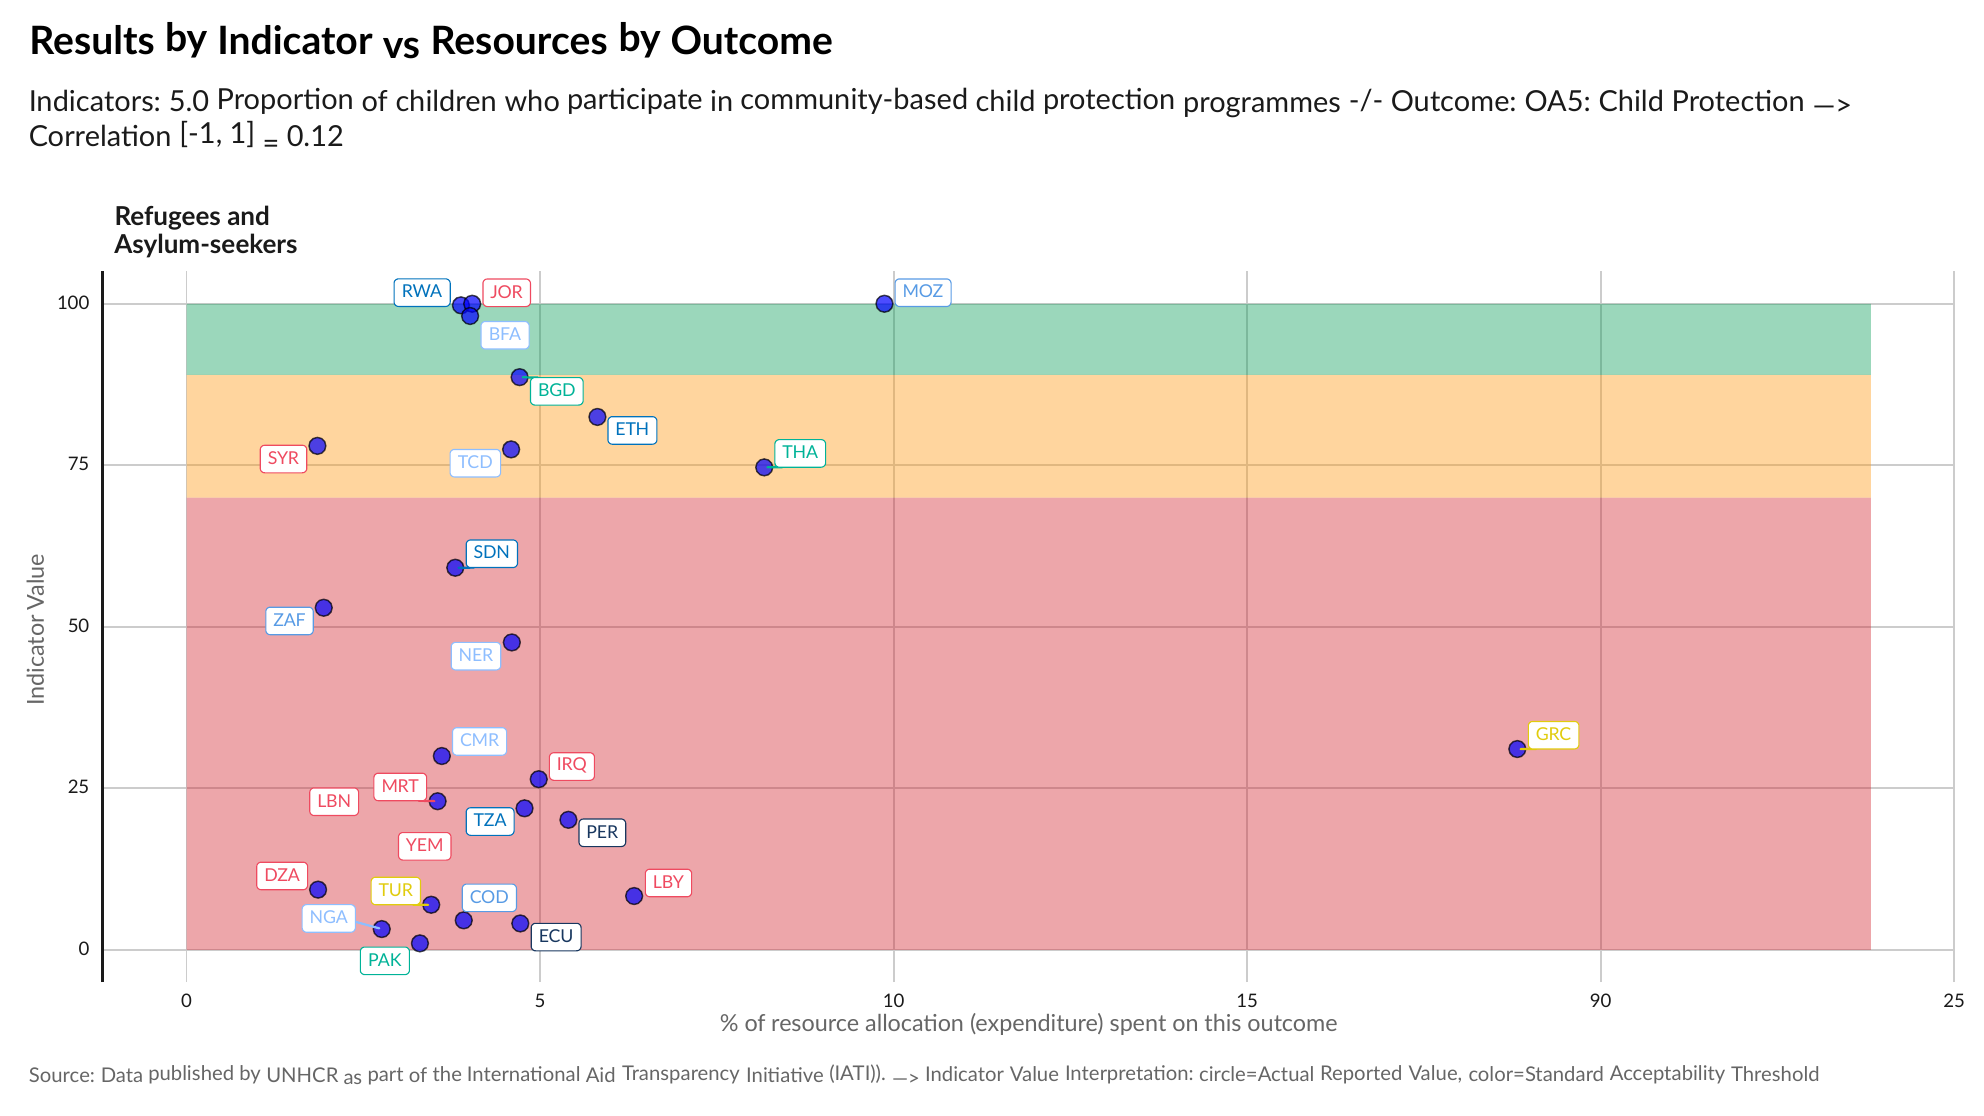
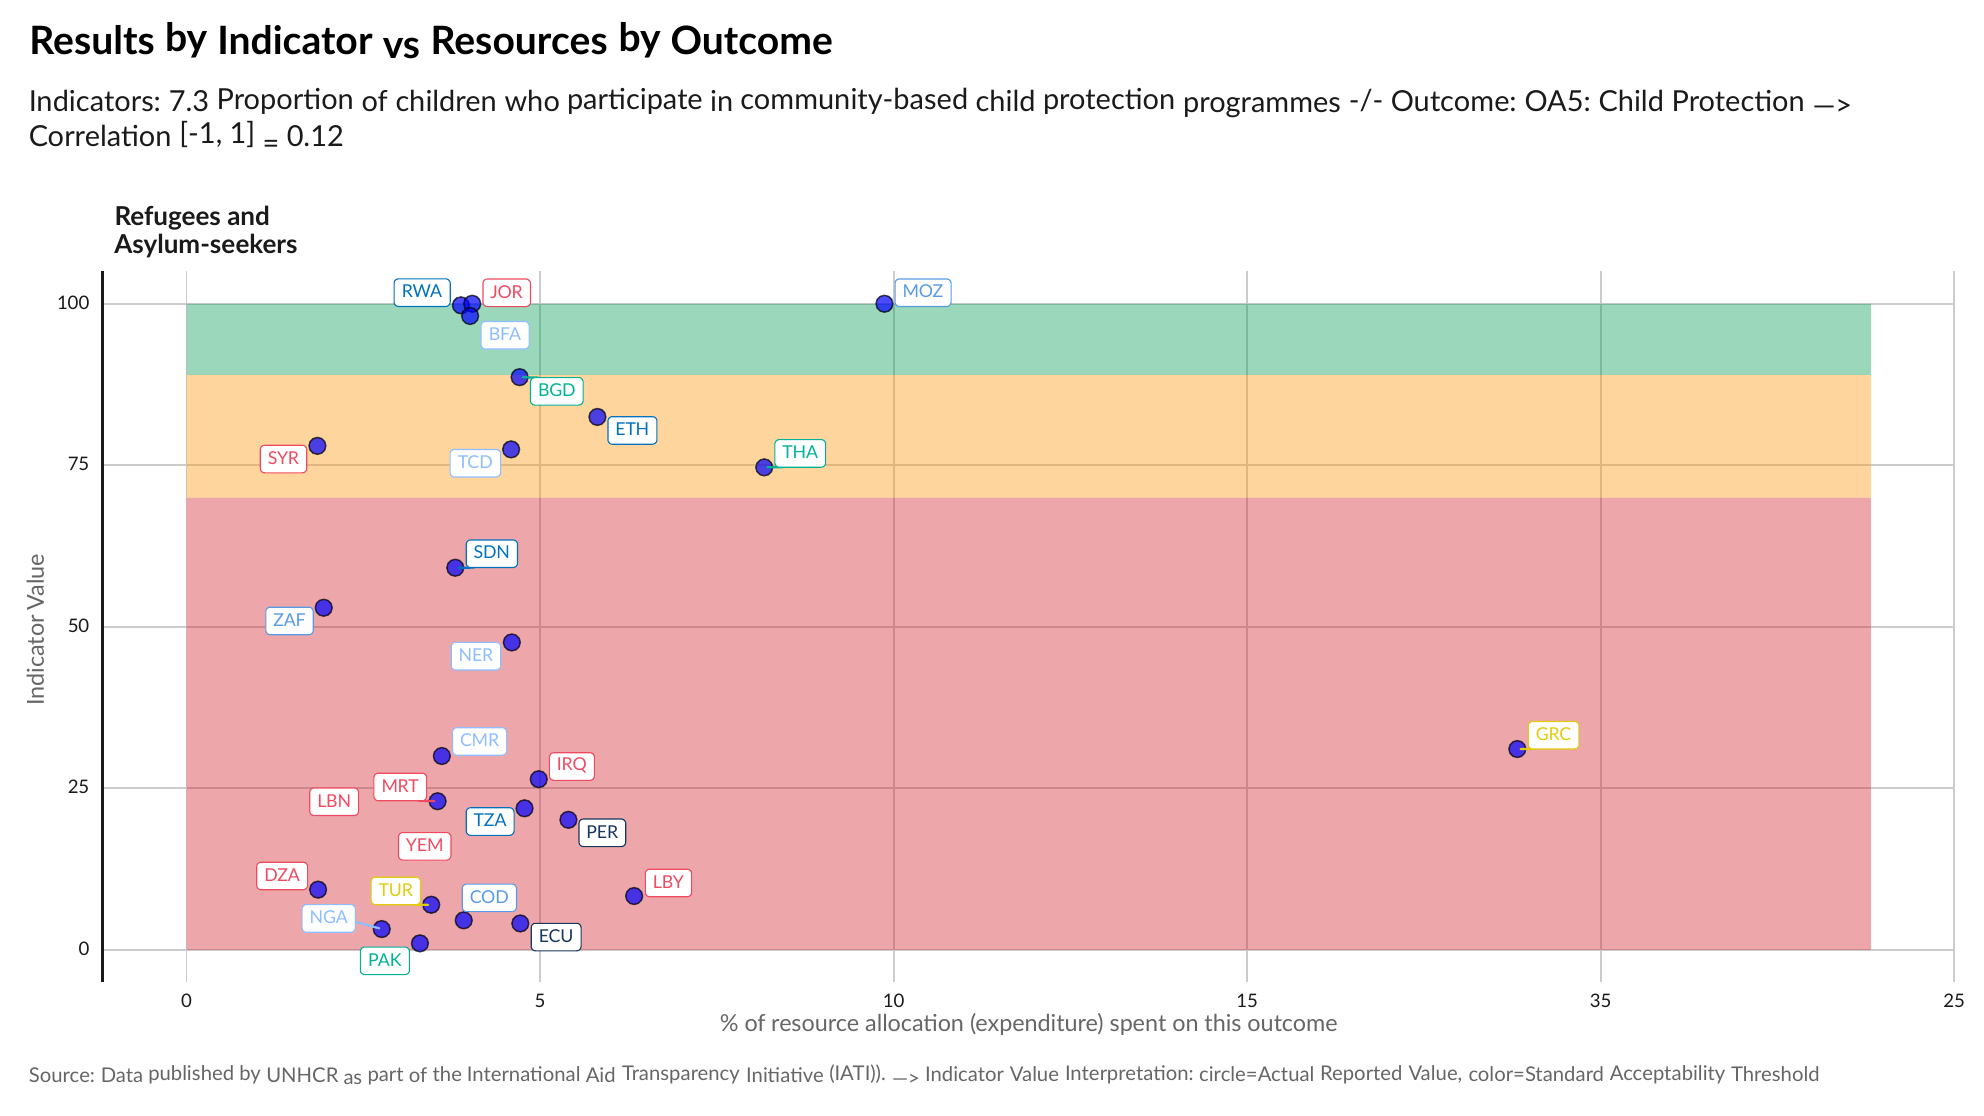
5.0: 5.0 -> 7.3 (189, 102)
90: 90 -> 35 (1601, 1001)
